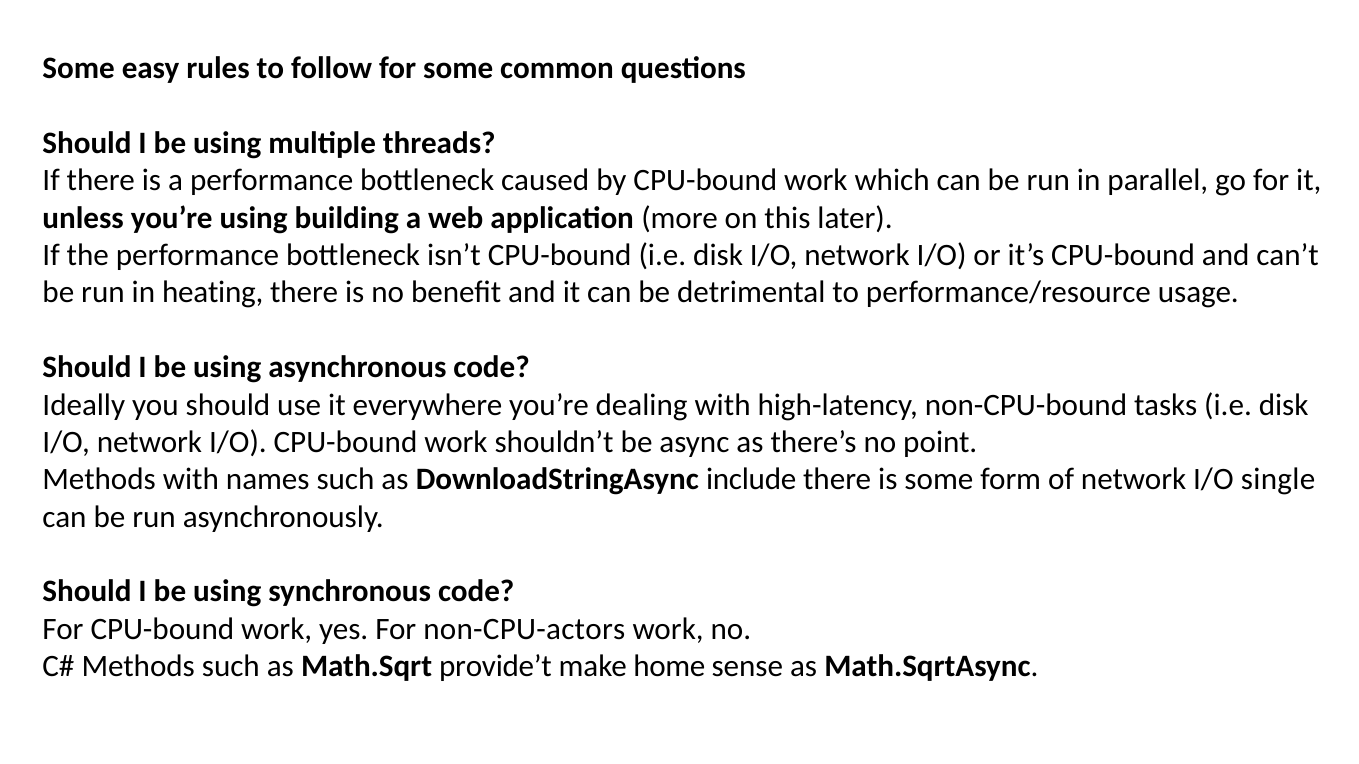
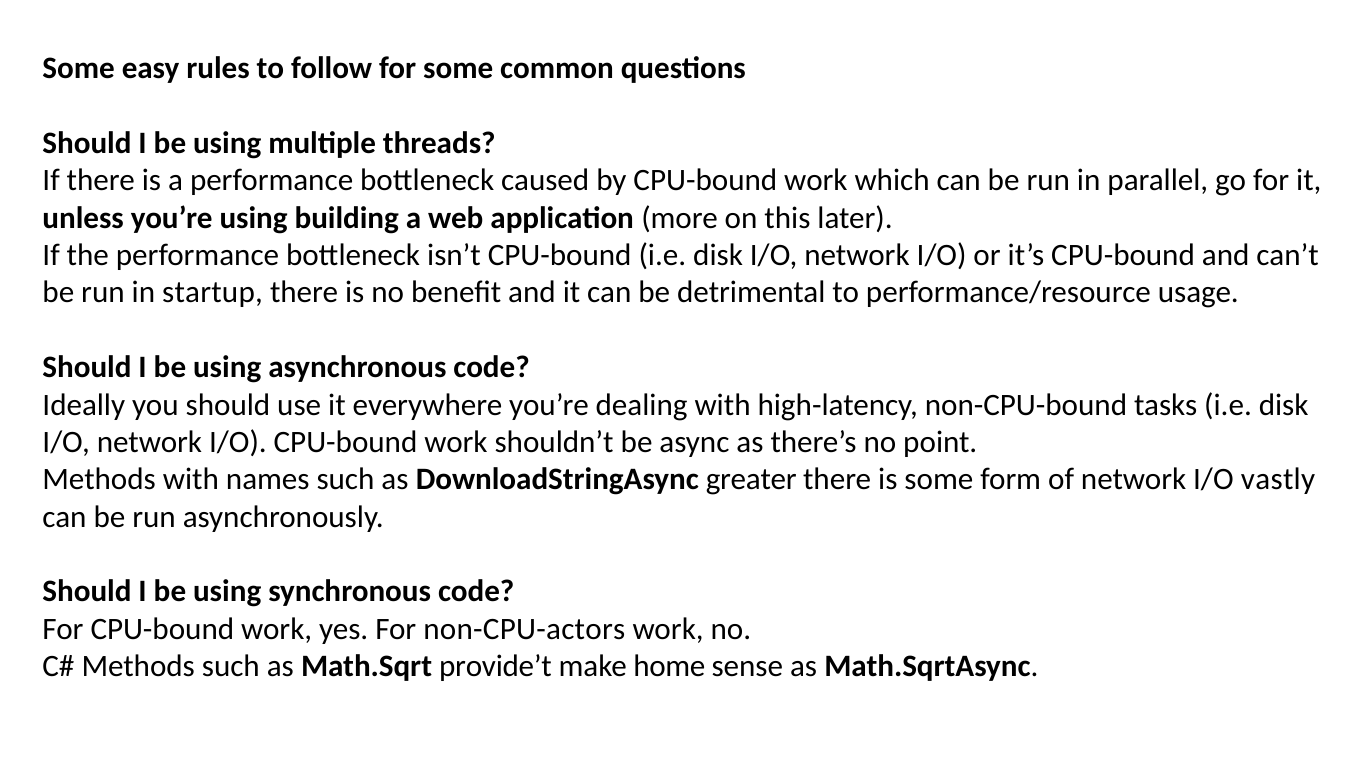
heating: heating -> startup (212, 293)
include: include -> greater (751, 480)
single: single -> vastly (1278, 480)
